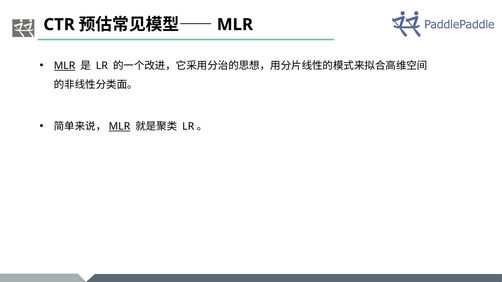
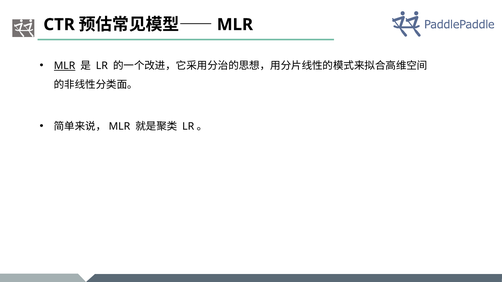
MLR underline: present -> none (119, 127)
